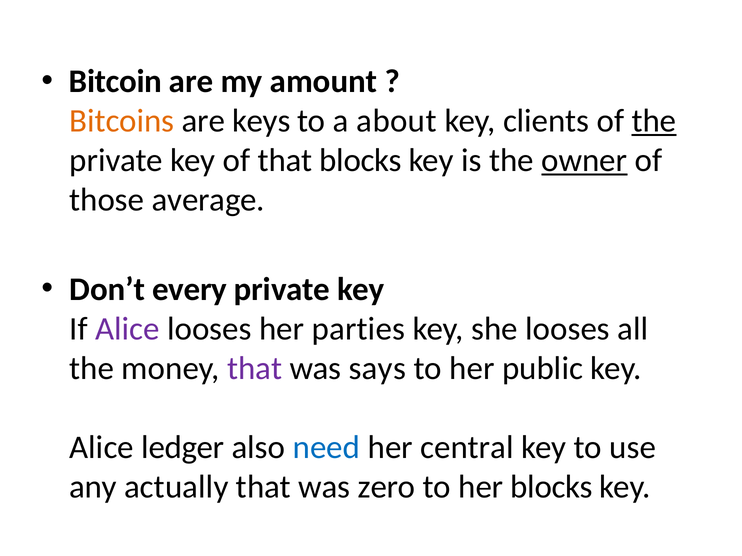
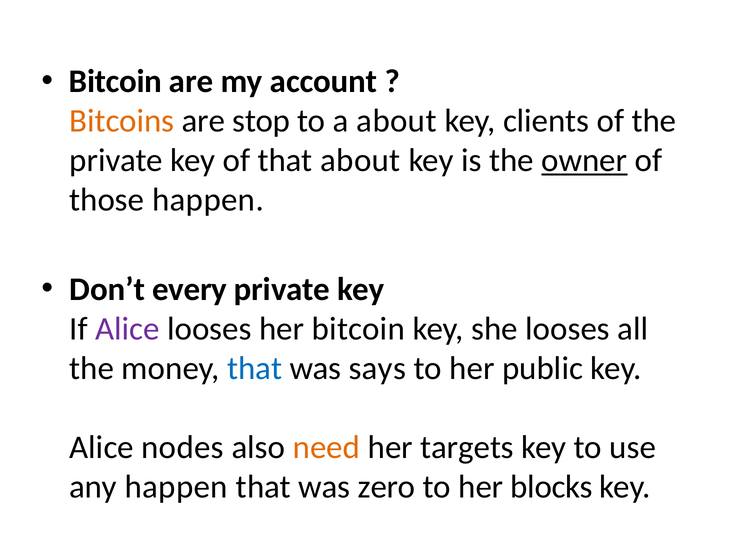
amount: amount -> account (324, 81)
keys: keys -> stop (261, 121)
the underline: present -> none (654, 121)
that blocks: blocks -> about (360, 161)
those average: average -> happen (208, 200)
her parties: parties -> bitcoin (358, 329)
that colour: purple -> blue (255, 369)
ledger: ledger -> nodes (183, 448)
need colour: blue -> orange (326, 448)
central: central -> targets (467, 448)
any actually: actually -> happen (176, 487)
